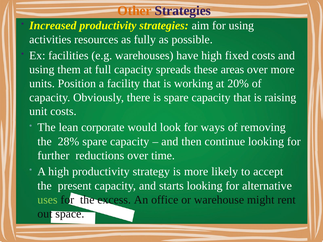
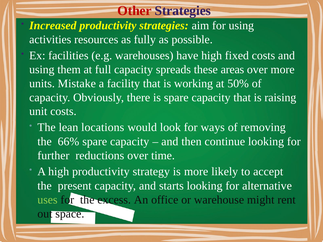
Other colour: orange -> red (135, 11)
Position: Position -> Mistake (77, 84)
20%: 20% -> 50% (238, 84)
corporate: corporate -> locations (103, 128)
28%: 28% -> 66% (68, 142)
